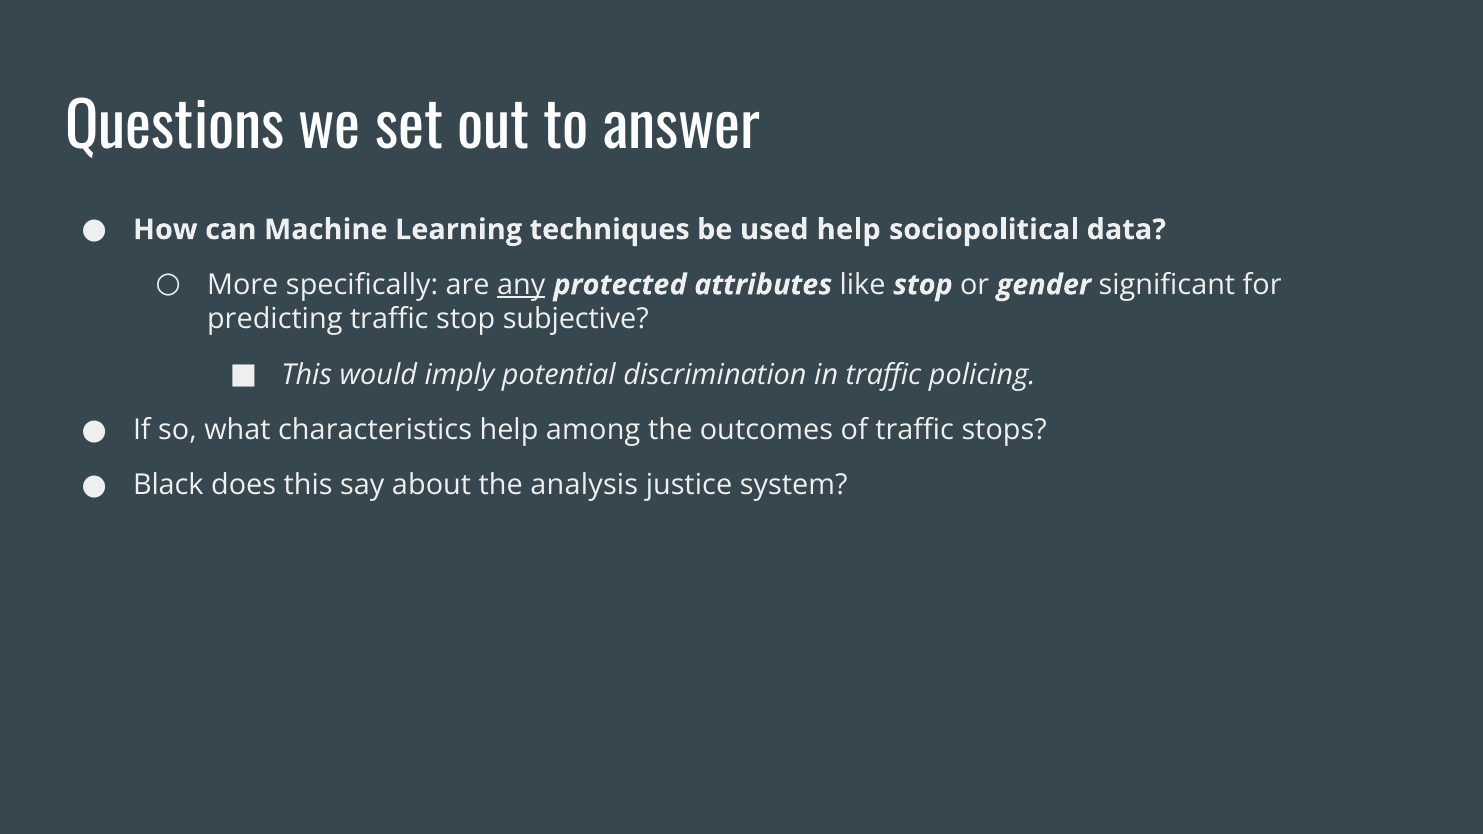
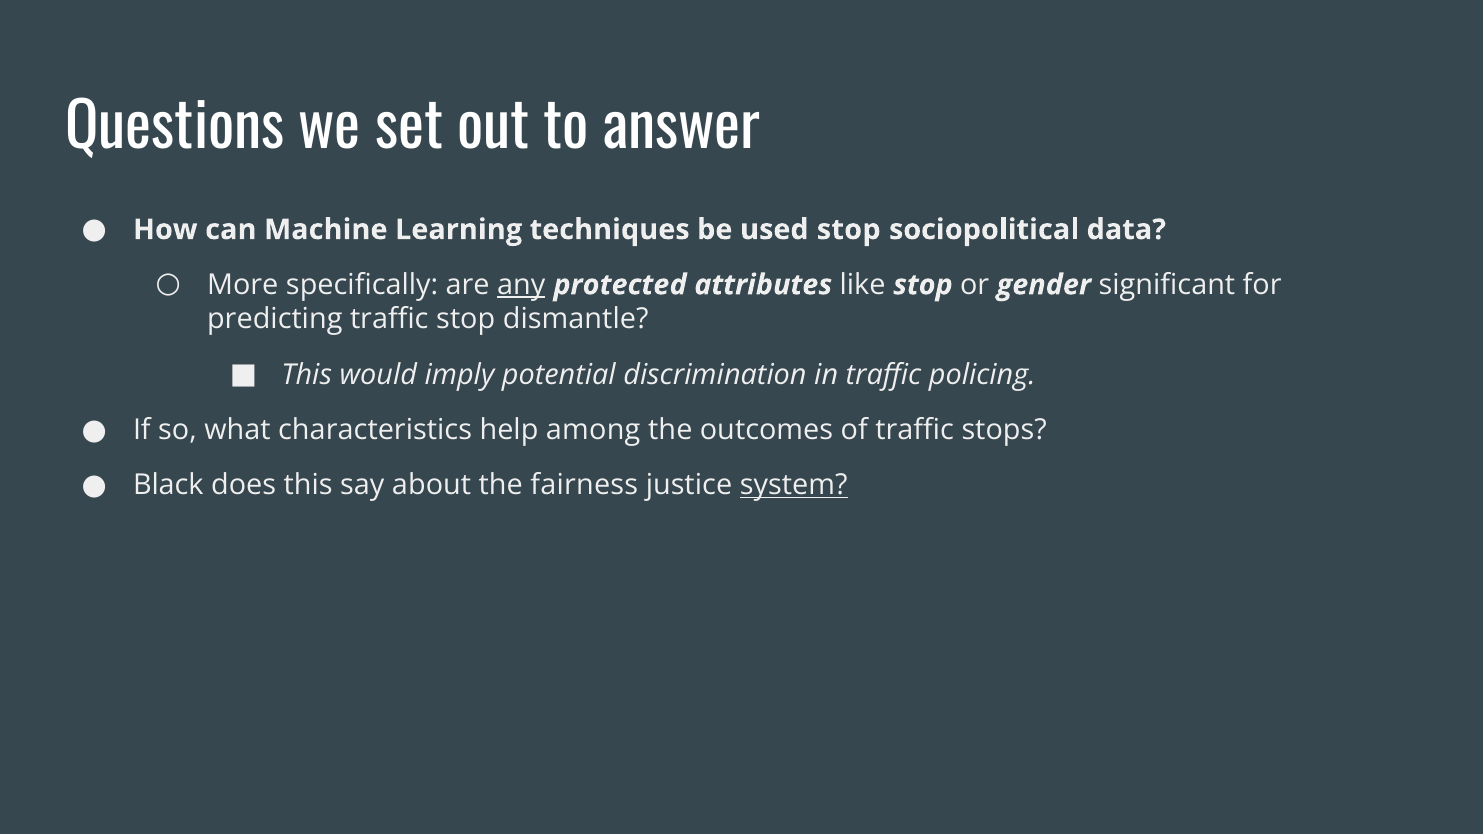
used help: help -> stop (849, 230)
subjective: subjective -> dismantle (576, 320)
analysis: analysis -> fairness (584, 485)
system underline: none -> present (794, 485)
